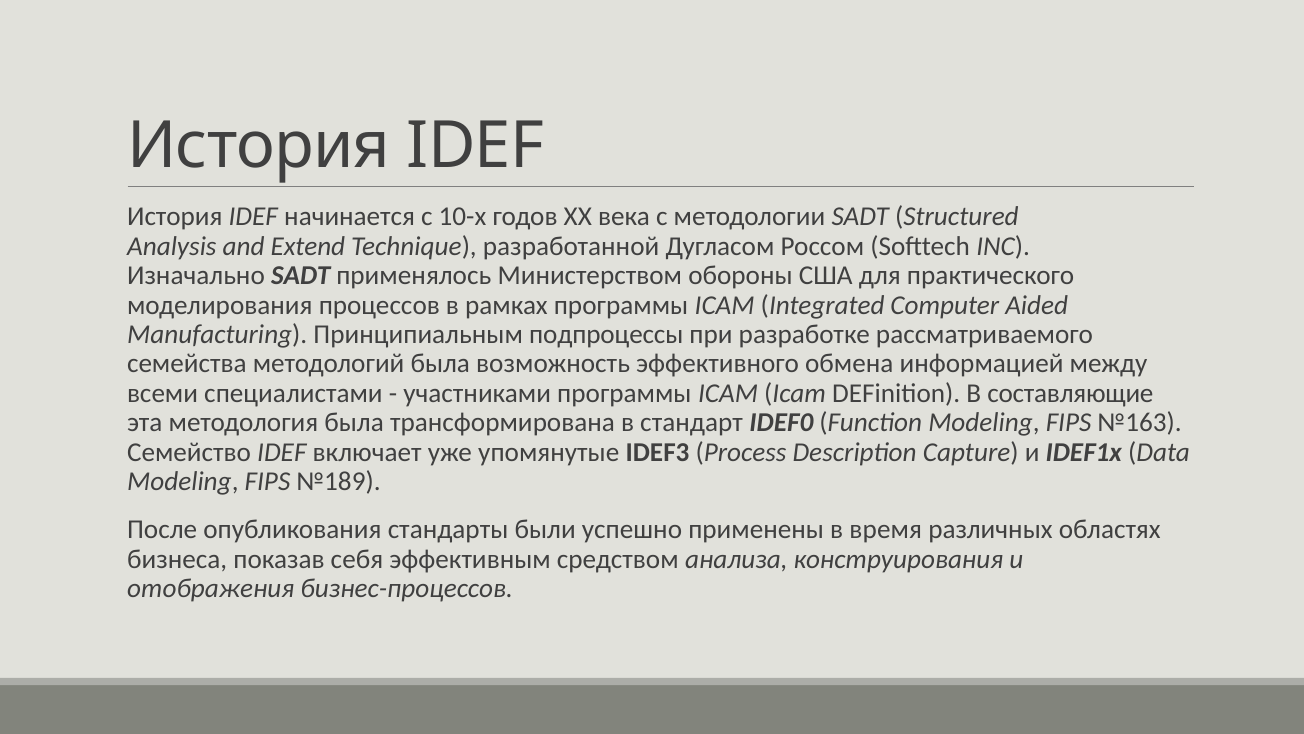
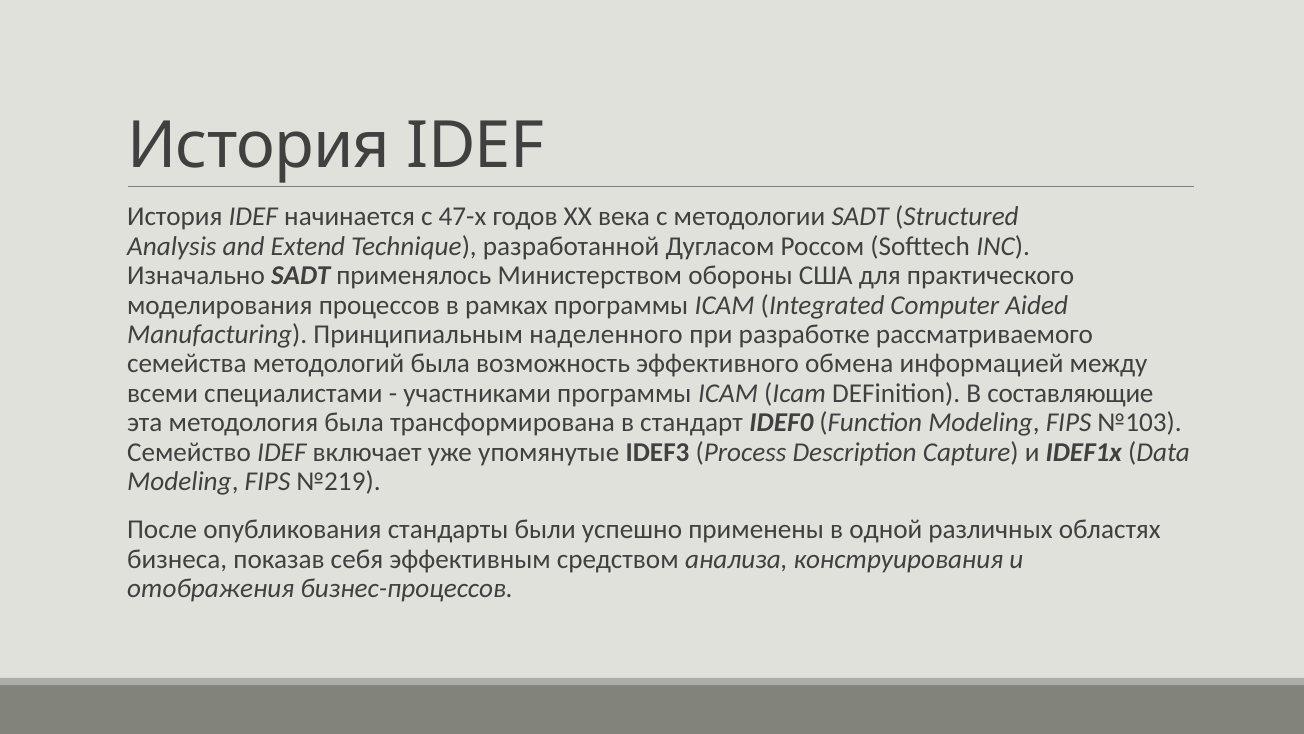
10-х: 10-х -> 47-х (463, 217)
подпроцессы: подпроцессы -> наделенного (606, 334)
№163: №163 -> №103 (1140, 422)
№189: №189 -> №219 (339, 481)
время: время -> одной (886, 530)
